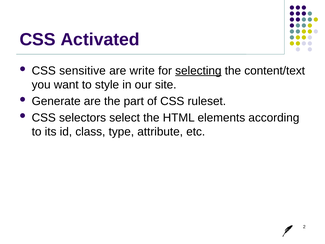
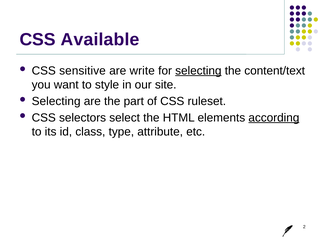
Activated: Activated -> Available (100, 39)
Generate: Generate -> Selecting (56, 101)
according underline: none -> present (274, 118)
